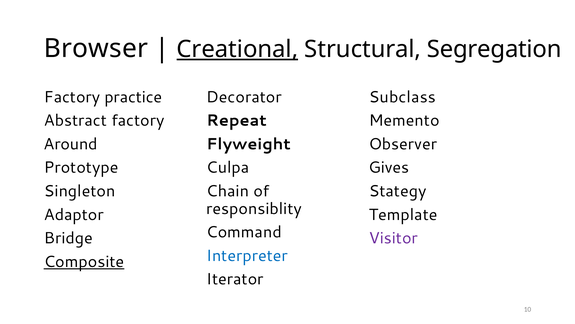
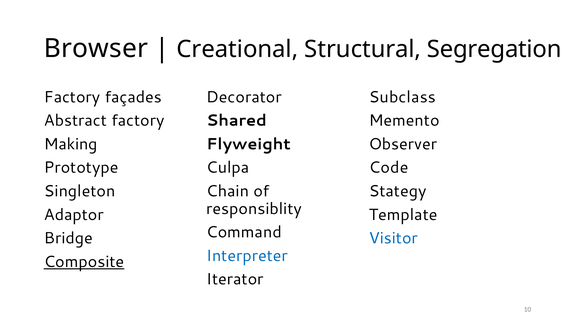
Creational underline: present -> none (237, 49)
practice: practice -> façades (133, 97)
Repeat: Repeat -> Shared (236, 120)
Around: Around -> Making (71, 144)
Gives: Gives -> Code (389, 167)
Visitor colour: purple -> blue (393, 238)
